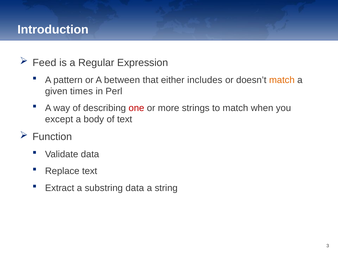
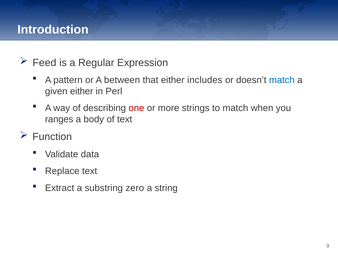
match colour: orange -> blue (282, 80)
given times: times -> either (82, 91)
except: except -> ranges (59, 120)
substring data: data -> zero (135, 188)
